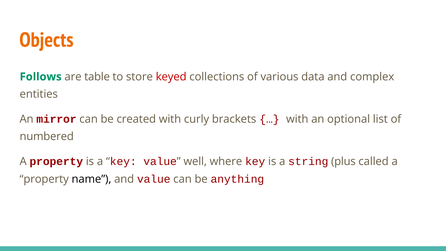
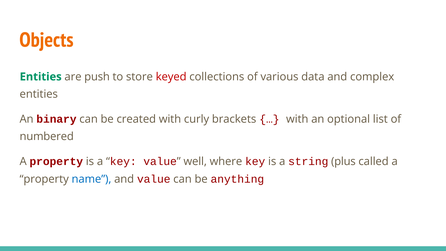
Follows: Follows -> Entities (41, 77)
table: table -> push (97, 77)
mirror: mirror -> binary (56, 119)
name colour: black -> blue (91, 179)
